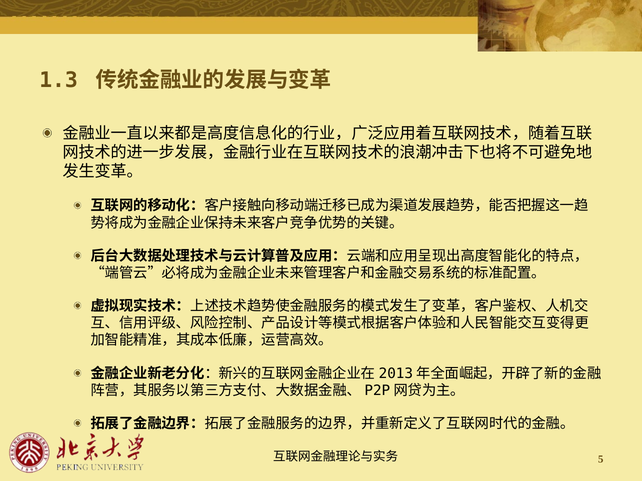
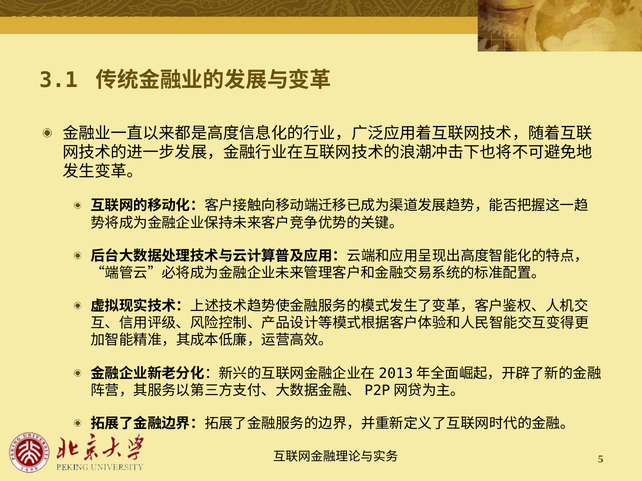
1.3: 1.3 -> 3.1 (59, 80)
